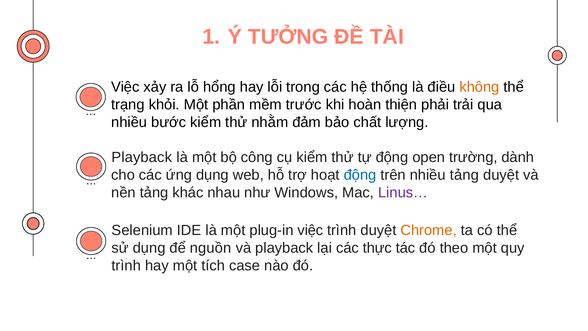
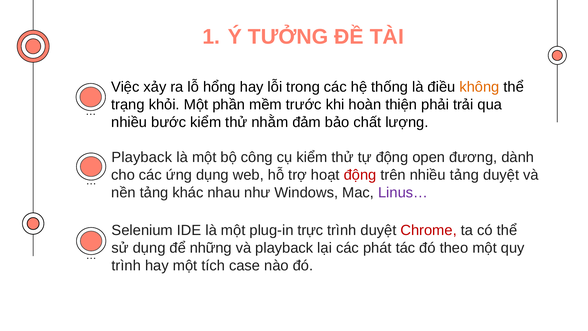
trường: trường -> đương (473, 157)
động colour: blue -> red (360, 175)
plug-in việc: việc -> trực (310, 230)
Chrome colour: orange -> red (429, 230)
nguồn: nguồn -> những (211, 248)
thực: thực -> phát (377, 248)
